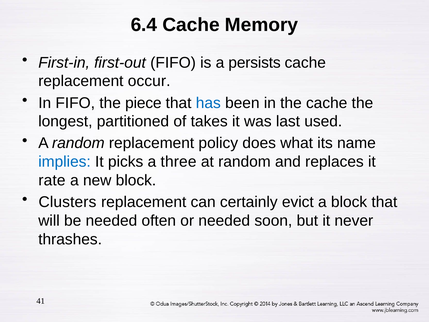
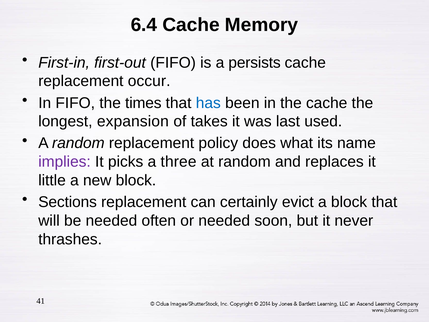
piece: piece -> times (143, 103)
partitioned: partitioned -> expansion (133, 121)
implies colour: blue -> purple (65, 162)
rate: rate -> little (52, 180)
Clusters: Clusters -> Sections (68, 202)
